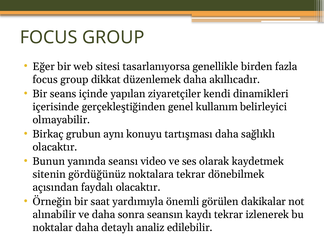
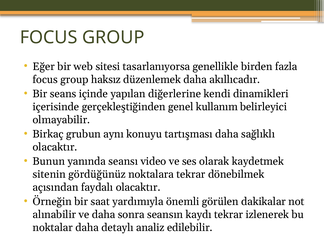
dikkat: dikkat -> haksız (106, 80)
ziyaretçiler: ziyaretçiler -> diğerlerine (175, 94)
